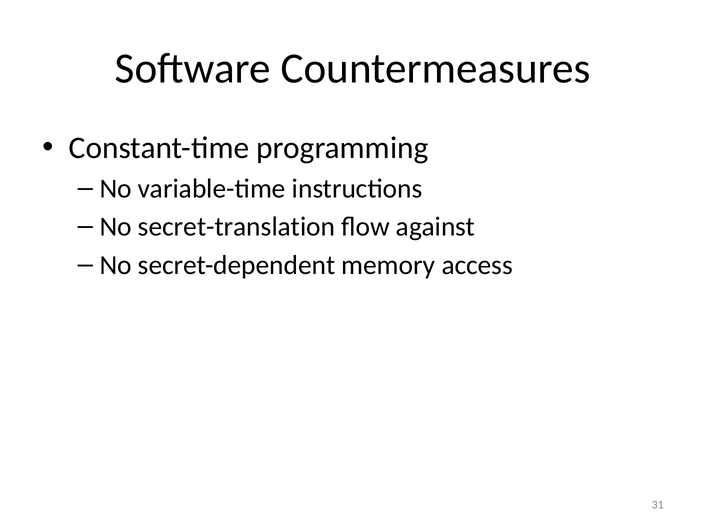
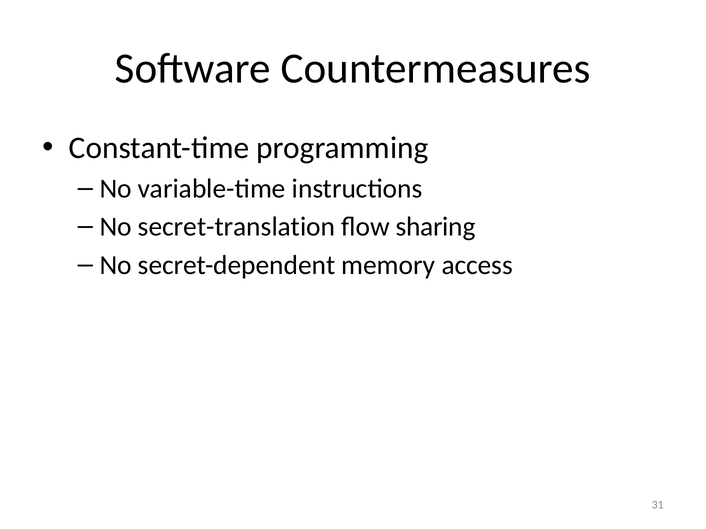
against: against -> sharing (436, 227)
